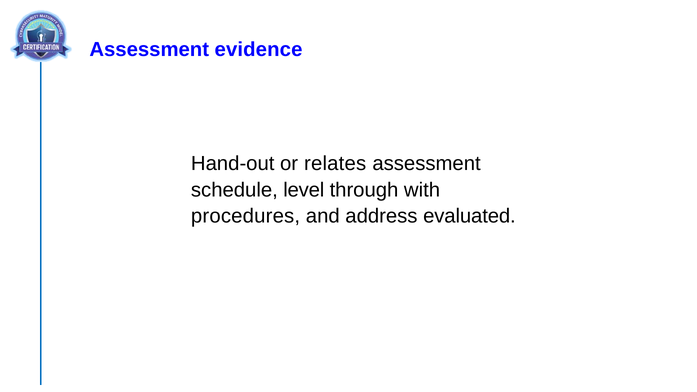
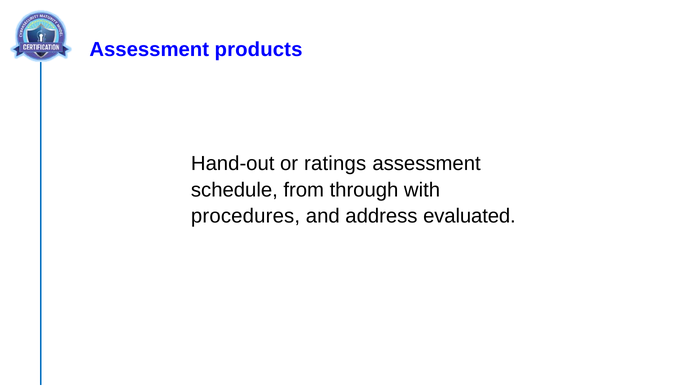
evidence: evidence -> products (259, 49)
relates: relates -> ratings (335, 164)
level: level -> from (304, 190)
